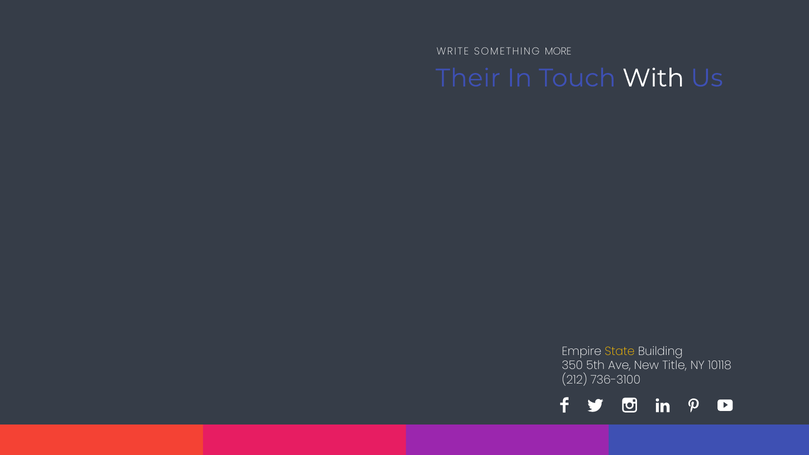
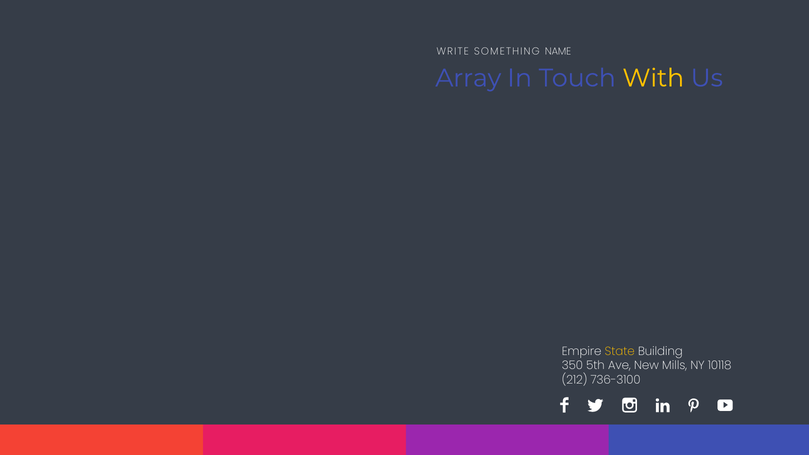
MORE: MORE -> NAME (558, 51)
Their: Their -> Array (468, 78)
With colour: white -> yellow (653, 78)
Title: Title -> Mills (675, 366)
